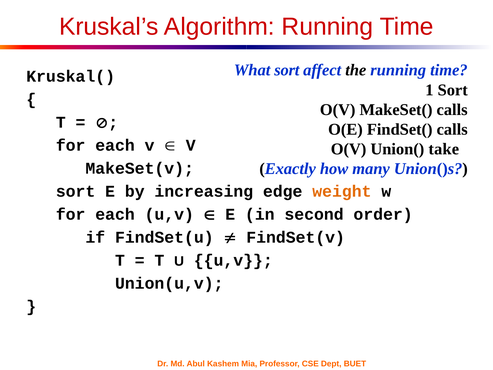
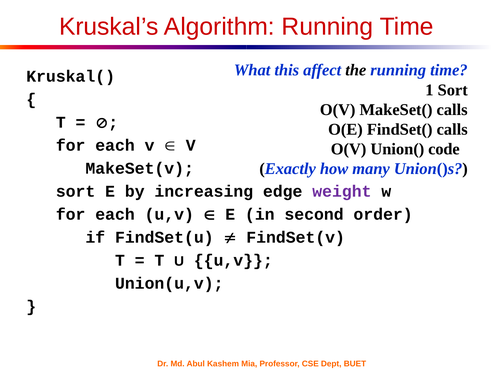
What sort: sort -> this (287, 70)
take: take -> code (444, 149)
weight colour: orange -> purple (342, 191)
